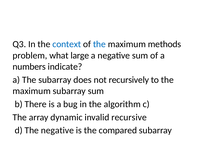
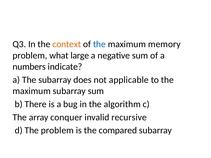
context colour: blue -> orange (67, 44)
methods: methods -> memory (164, 44)
recursively: recursively -> applicable (129, 80)
dynamic: dynamic -> conquer (66, 117)
The negative: negative -> problem (57, 131)
